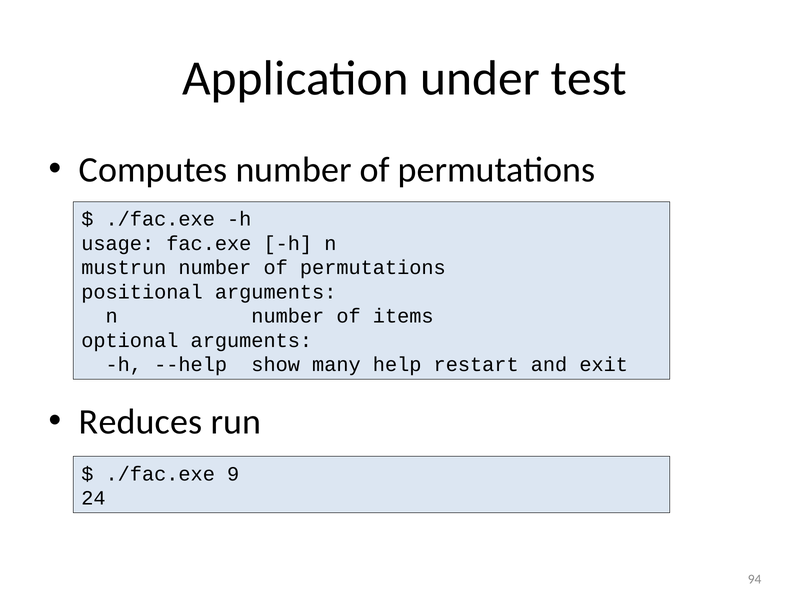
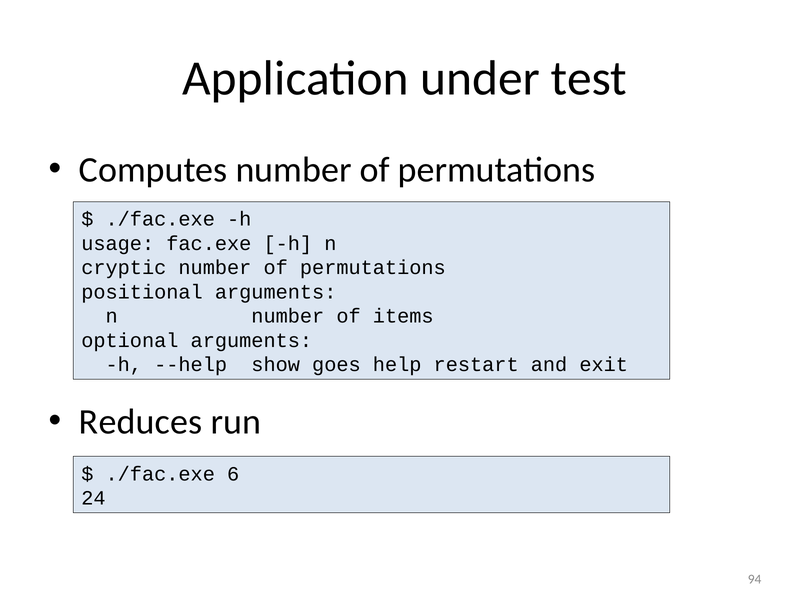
mustrun: mustrun -> cryptic (124, 268)
many: many -> goes (336, 365)
9: 9 -> 6 (233, 474)
